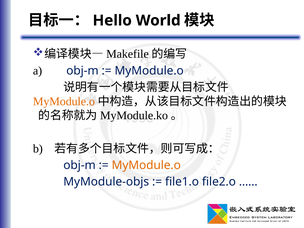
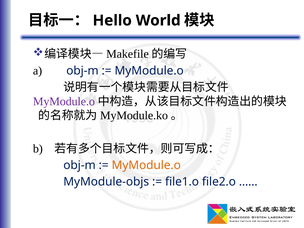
MyModule.o colour: orange -> purple (64, 101)
